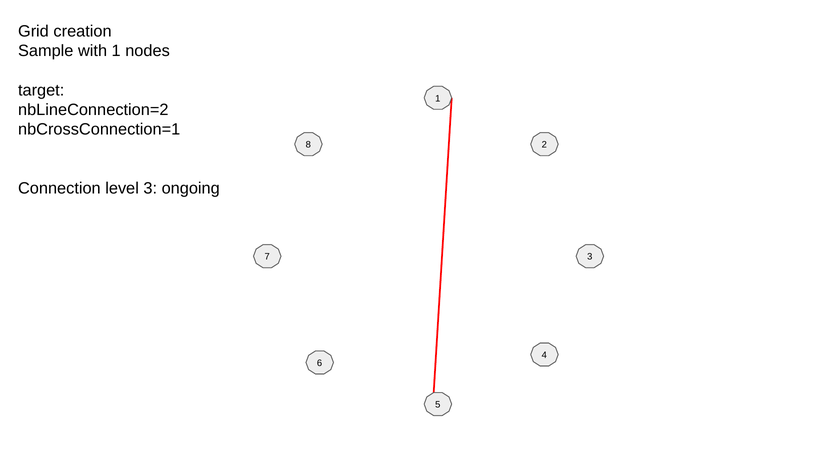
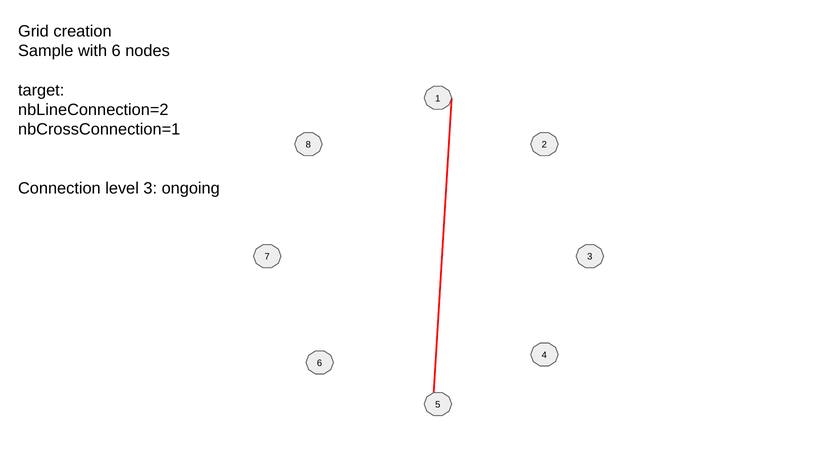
with 1: 1 -> 6 (116, 51)
